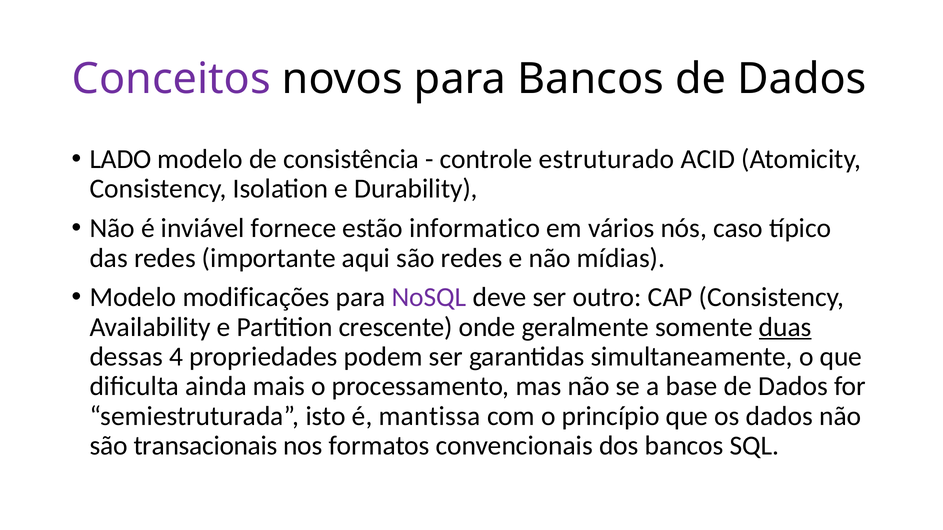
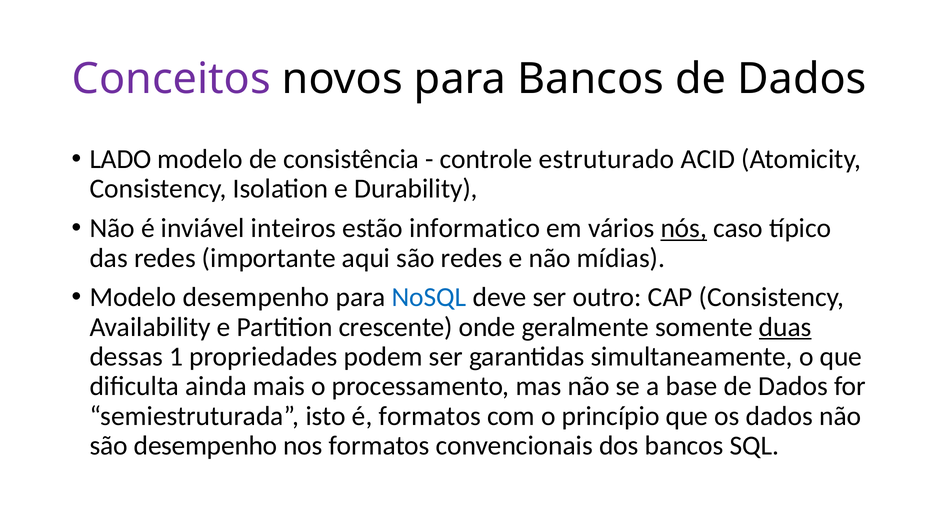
fornece: fornece -> inteiros (293, 229)
nós underline: none -> present (684, 229)
Modelo modificações: modificações -> desempenho (256, 298)
NoSQL colour: purple -> blue (429, 298)
4: 4 -> 1 (176, 357)
é mantissa: mantissa -> formatos (430, 416)
são transacionais: transacionais -> desempenho (206, 446)
